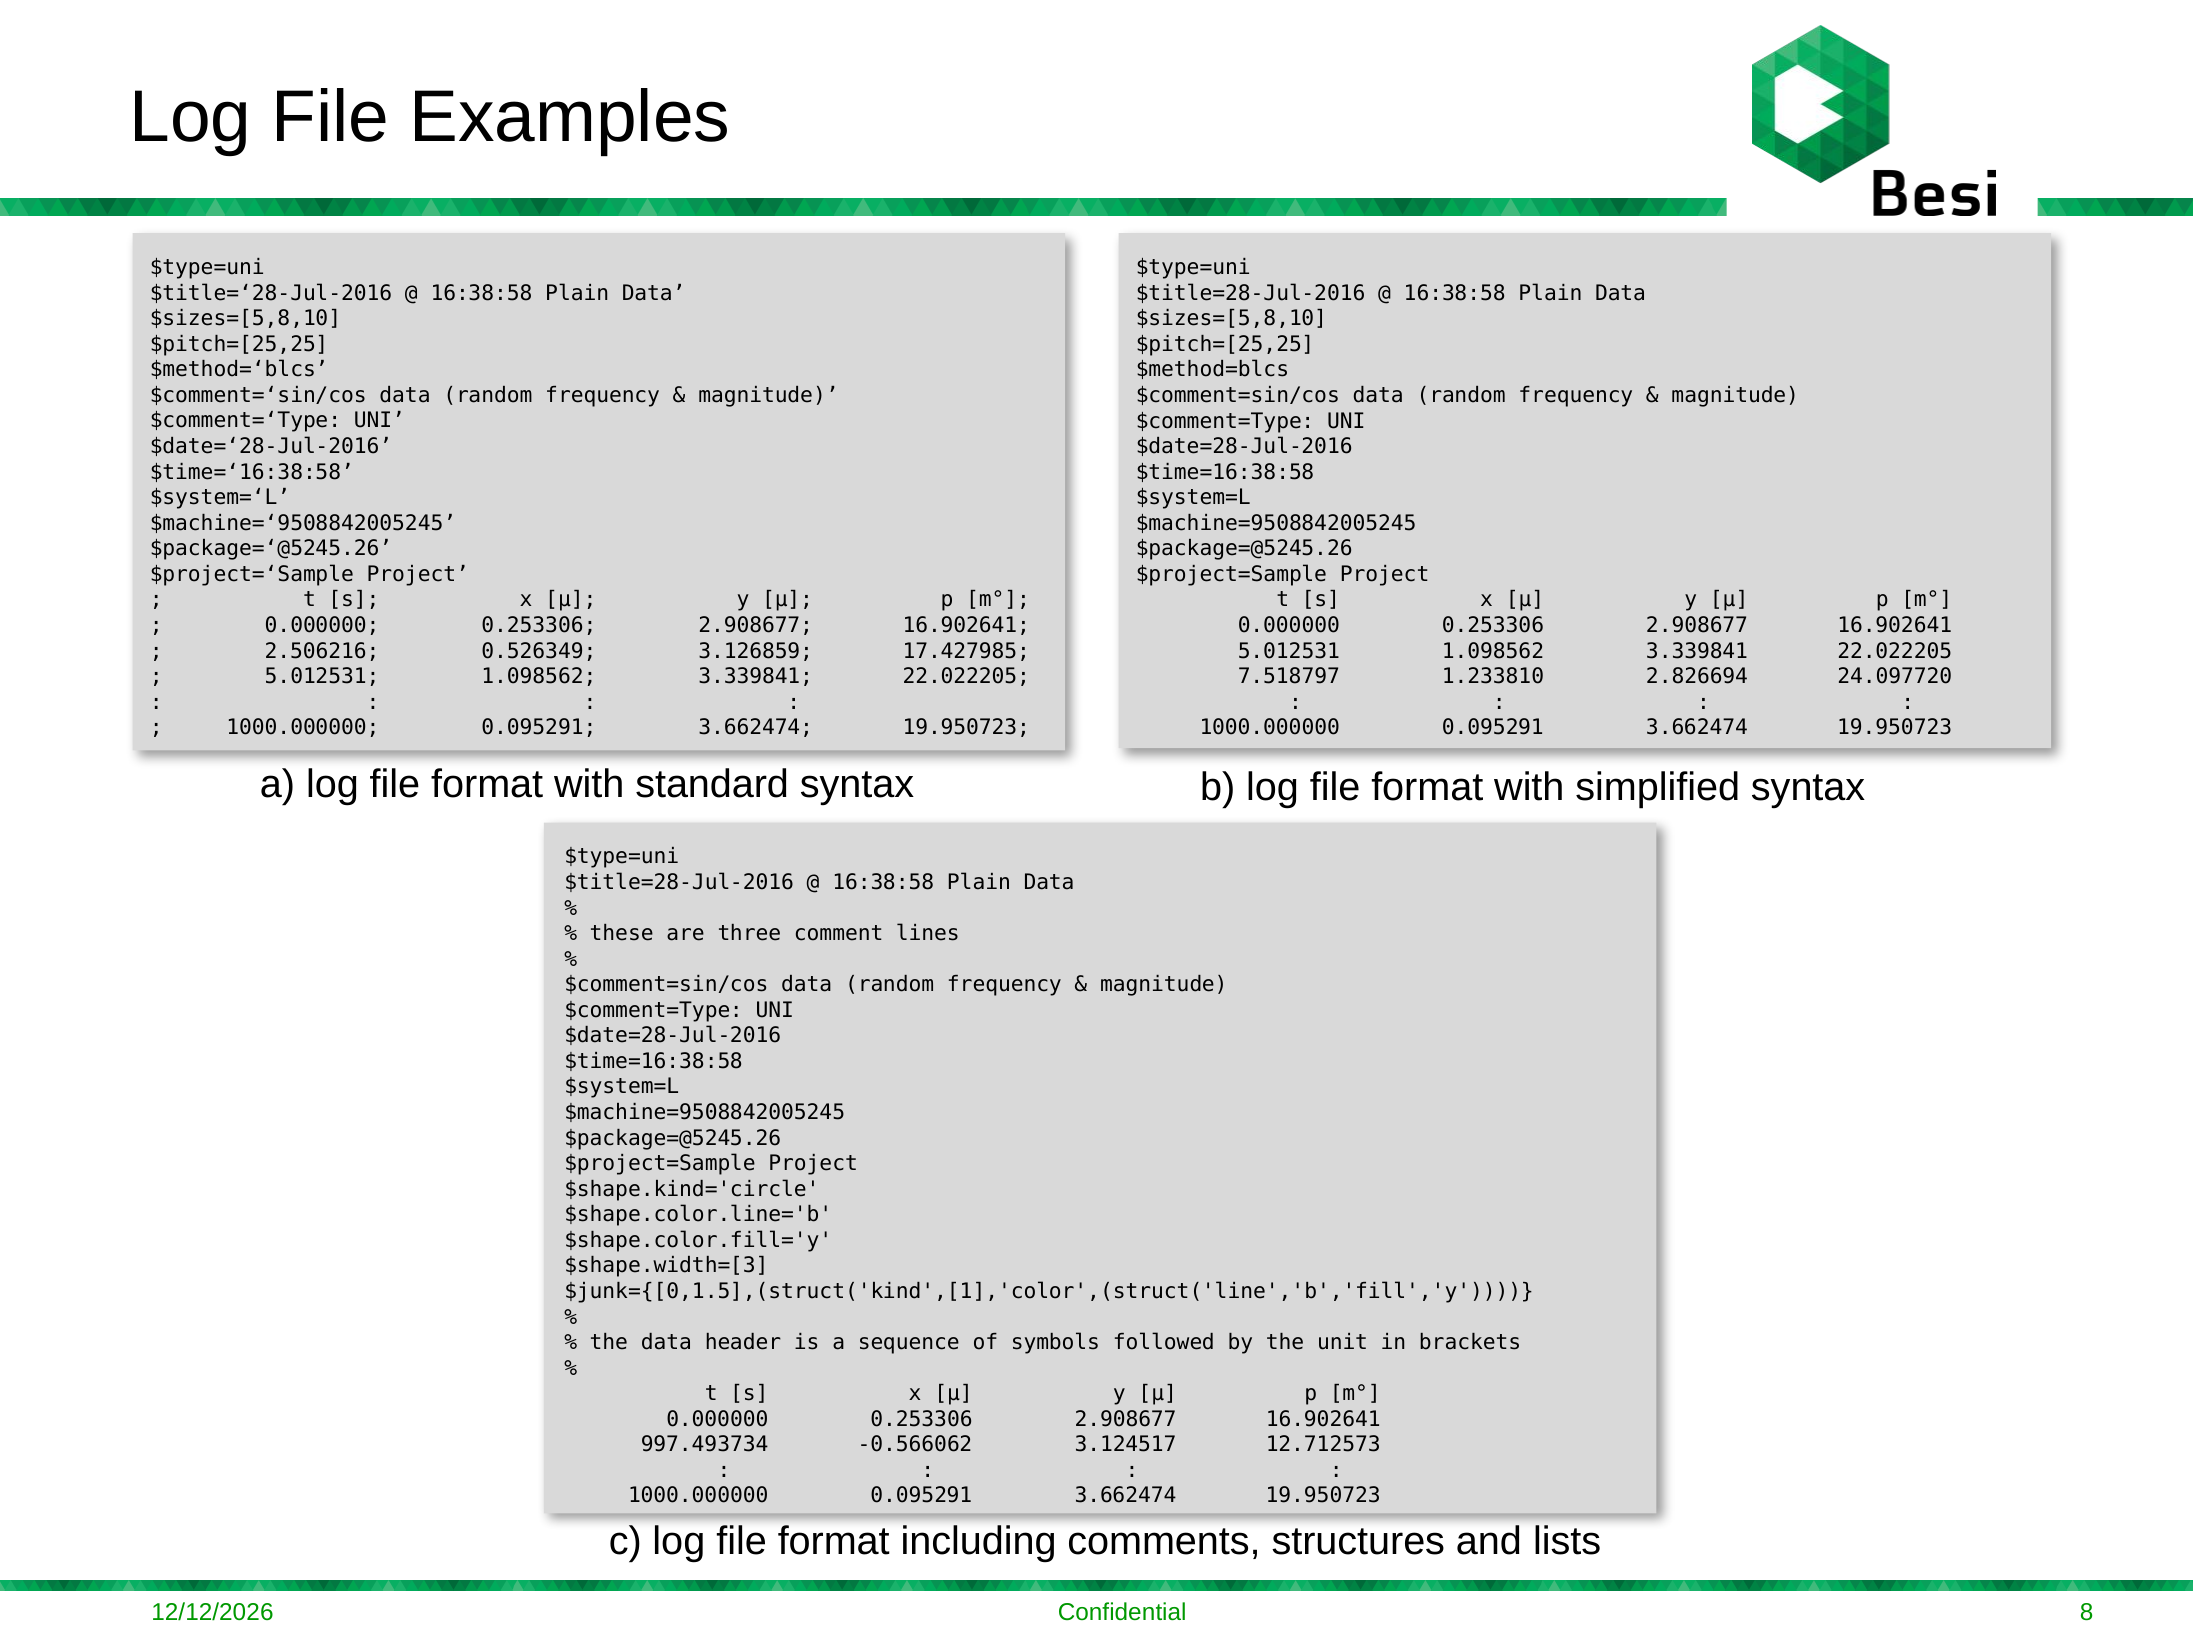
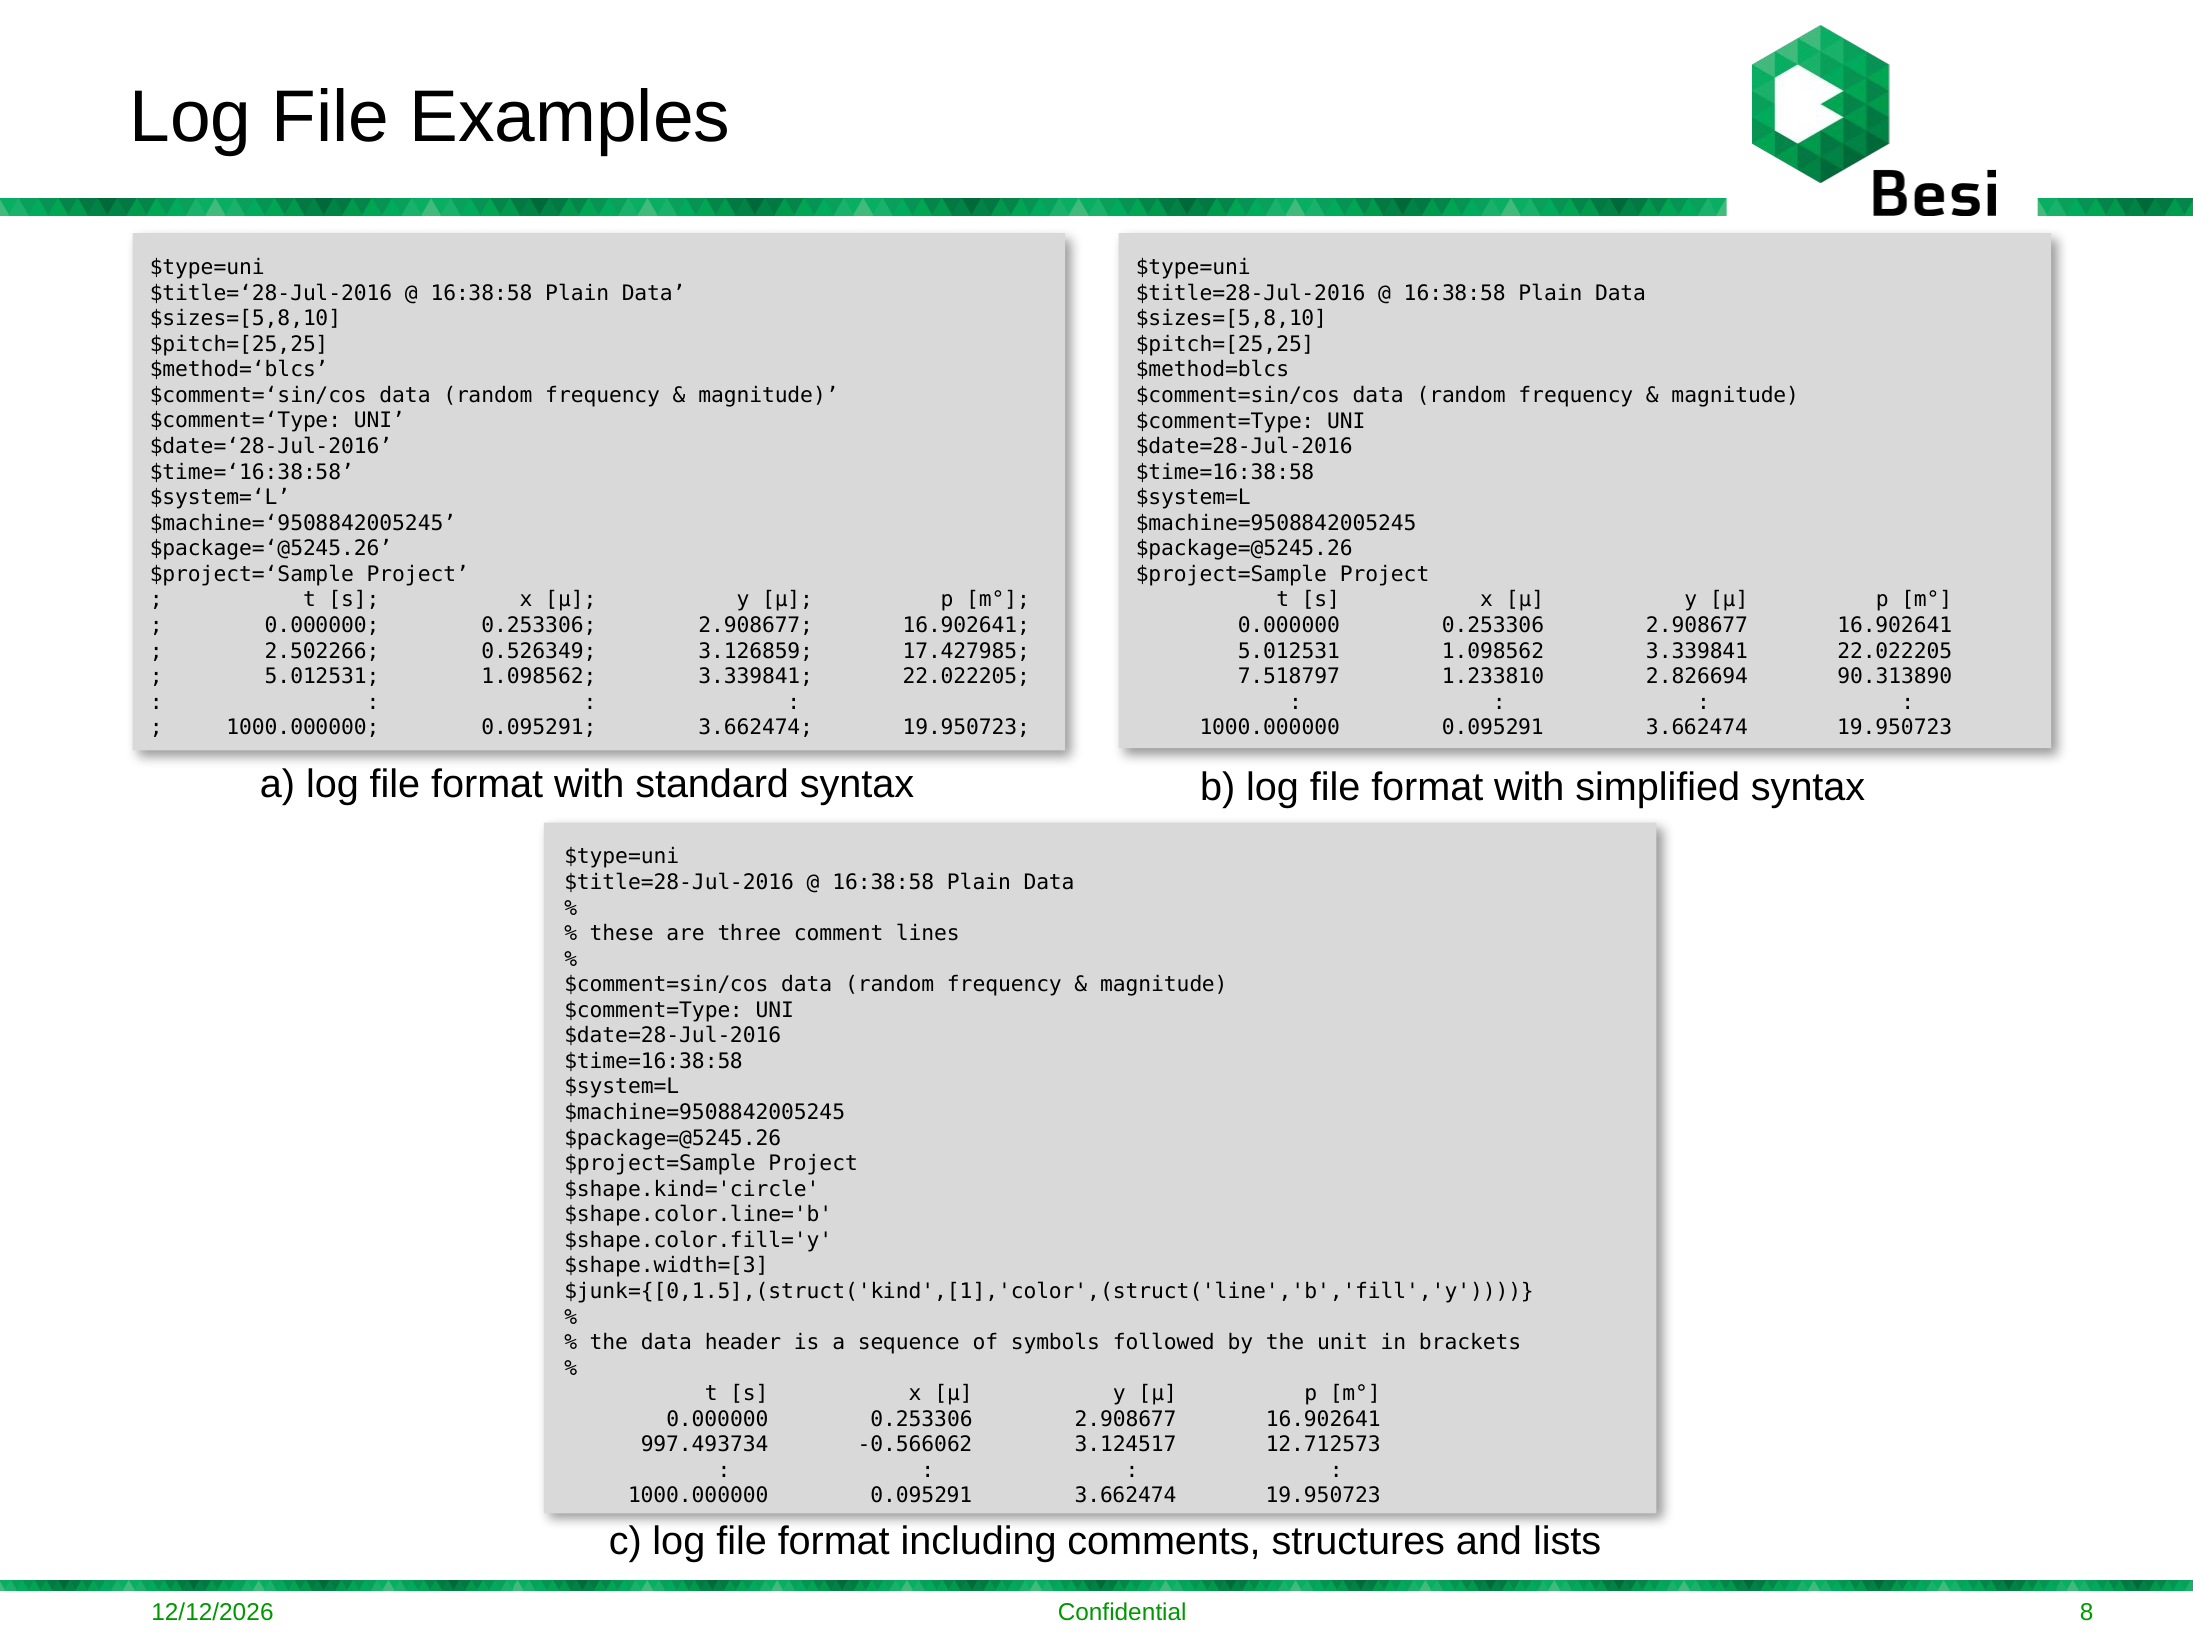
2.506216: 2.506216 -> 2.502266 (322, 651)
24.097720: 24.097720 -> 90.313890 (1895, 677)
